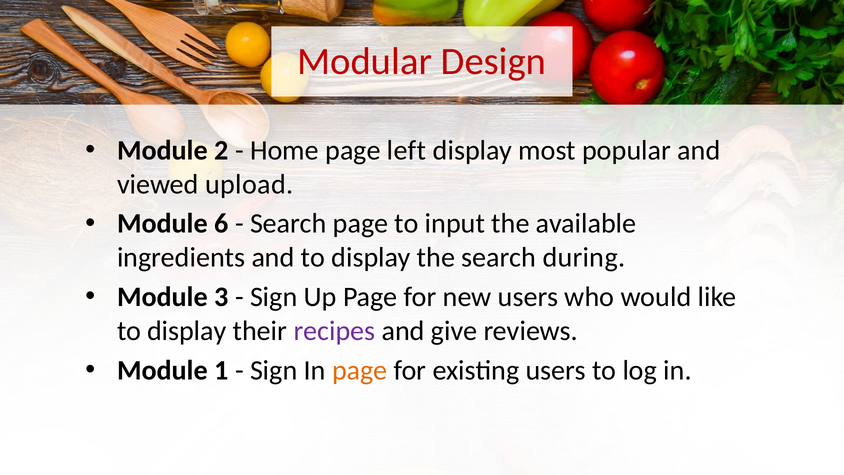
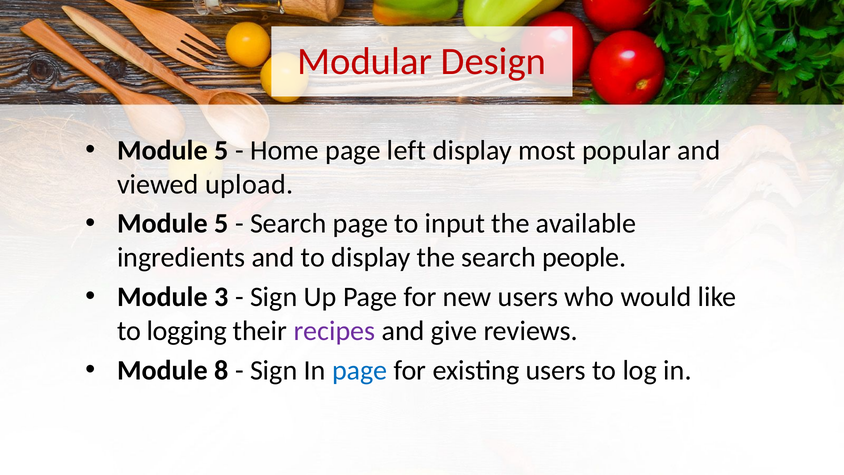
2: 2 -> 5 (221, 150)
6: 6 -> 5 (221, 224)
during: during -> people (584, 257)
display: display -> logging (187, 331)
1: 1 -> 8 (221, 370)
page colour: orange -> blue (360, 370)
